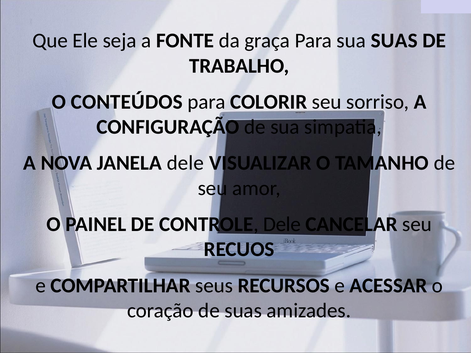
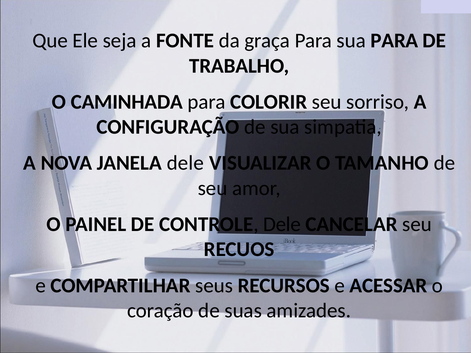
sua SUAS: SUAS -> PARA (394, 41)
CONTEÚDOS: CONTEÚDOS -> CAMINHADA (127, 102)
